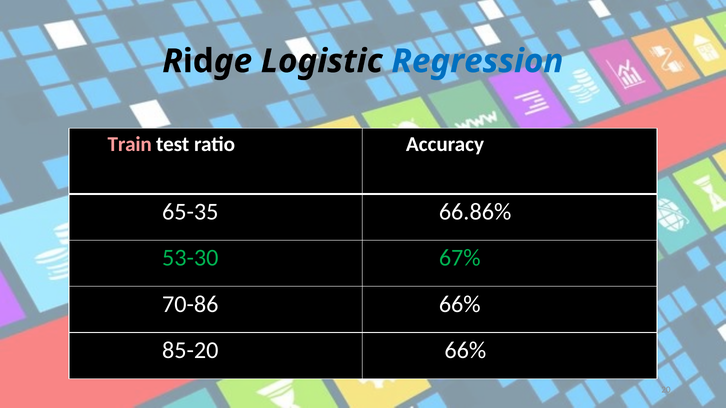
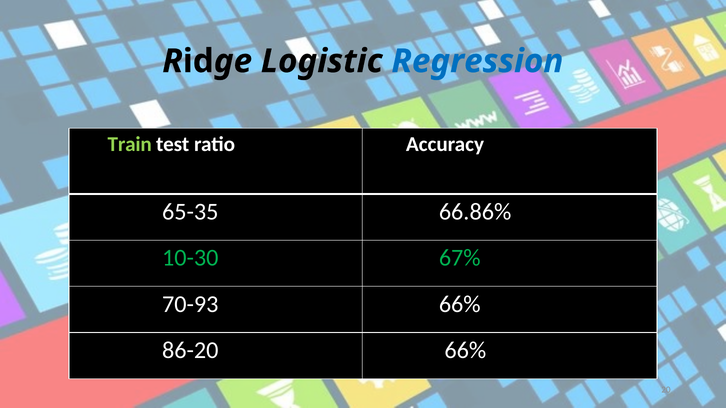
Train colour: pink -> light green (130, 144)
53-30: 53-30 -> 10-30 (190, 258)
70-86: 70-86 -> 70-93 (190, 304)
85-20: 85-20 -> 86-20 (190, 351)
